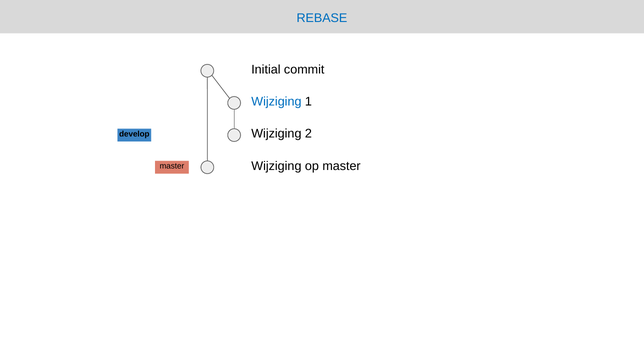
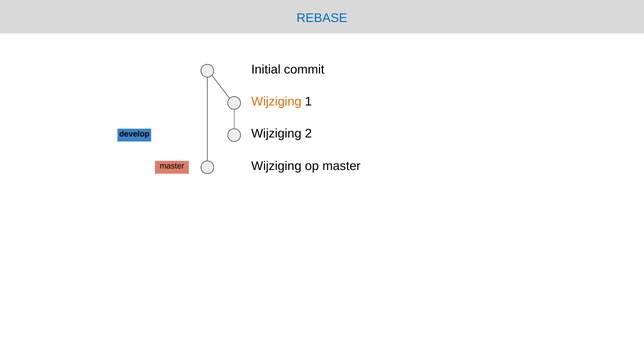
Wijziging colour: blue -> orange (276, 102)
